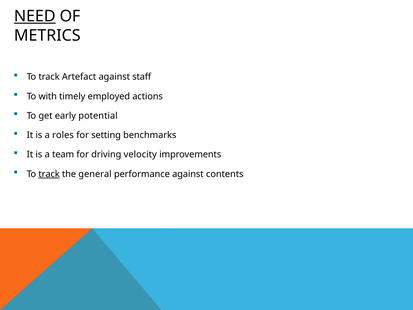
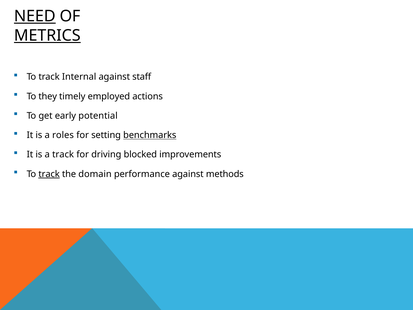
METRICS underline: none -> present (47, 35)
Artefact: Artefact -> Internal (79, 77)
with: with -> they (48, 96)
benchmarks underline: none -> present (150, 135)
a team: team -> track (63, 154)
velocity: velocity -> blocked (140, 154)
general: general -> domain (95, 174)
contents: contents -> methods (225, 174)
